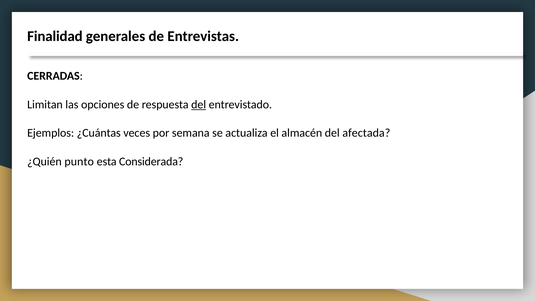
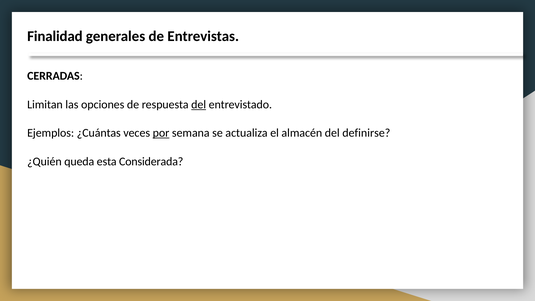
por underline: none -> present (161, 133)
afectada: afectada -> definirse (366, 133)
punto: punto -> queda (79, 162)
